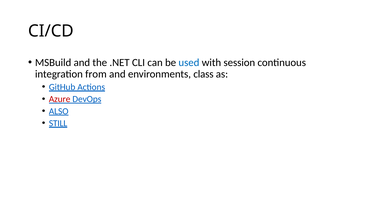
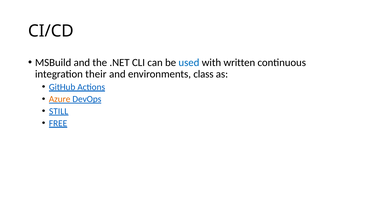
session: session -> written (239, 62)
from: from -> their (96, 74)
Azure colour: red -> orange (60, 99)
ALSO: ALSO -> STILL (59, 111)
STILL: STILL -> FREE (58, 123)
